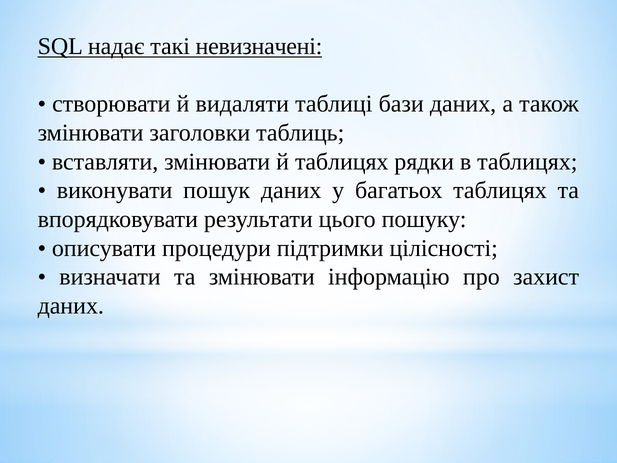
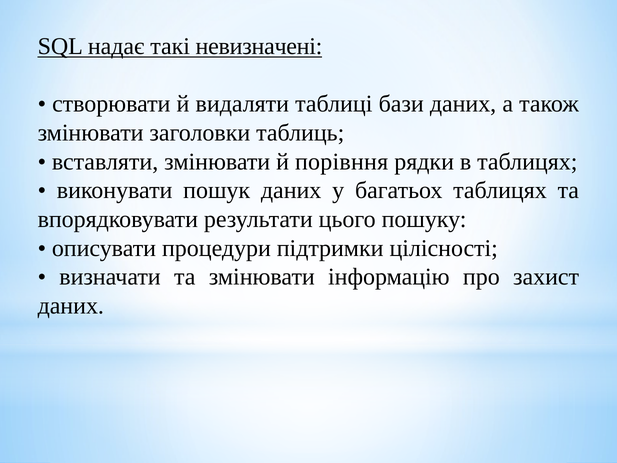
й таблицях: таблицях -> порівння (342, 162)
